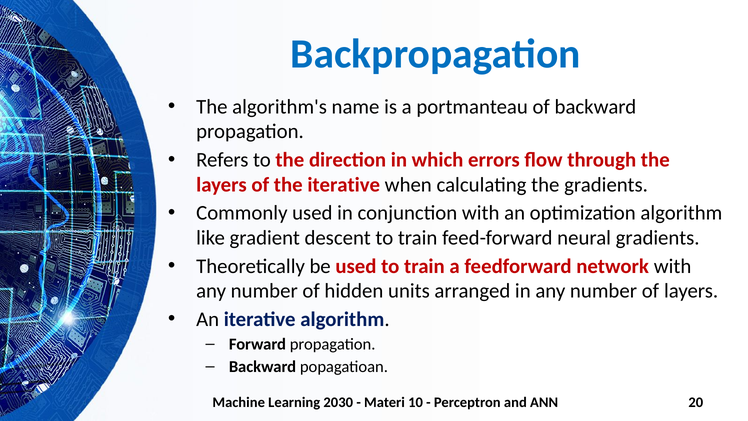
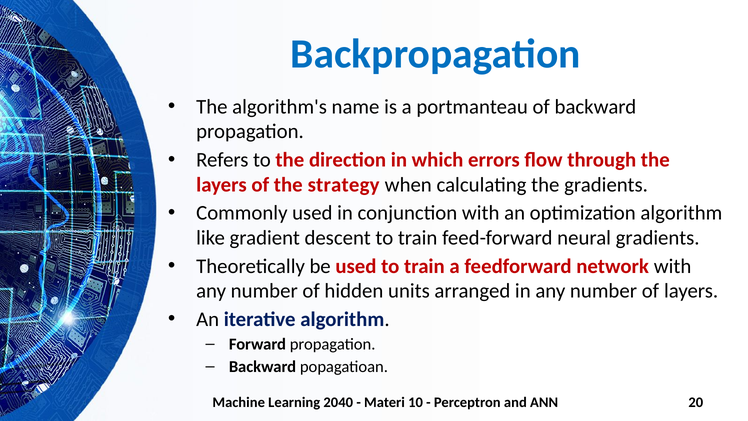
the iterative: iterative -> strategy (344, 185)
2030: 2030 -> 2040 (338, 402)
